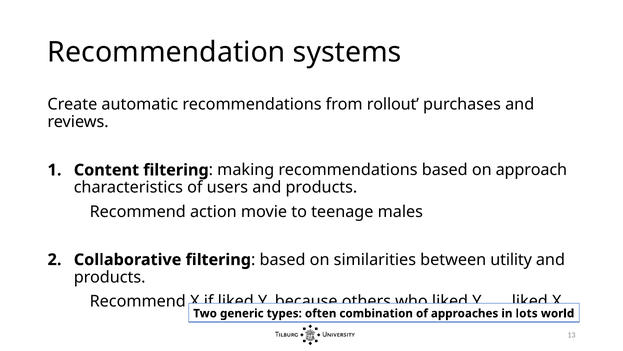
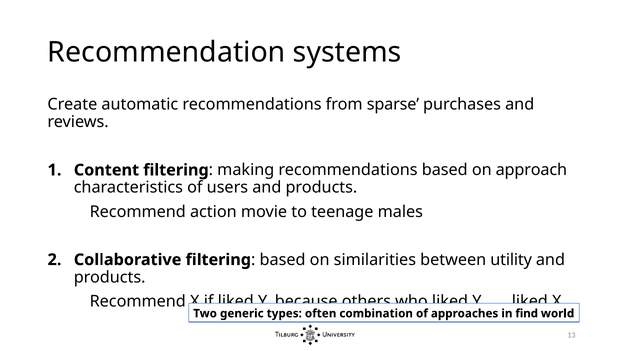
rollout: rollout -> sparse (393, 104)
lots: lots -> find (527, 313)
